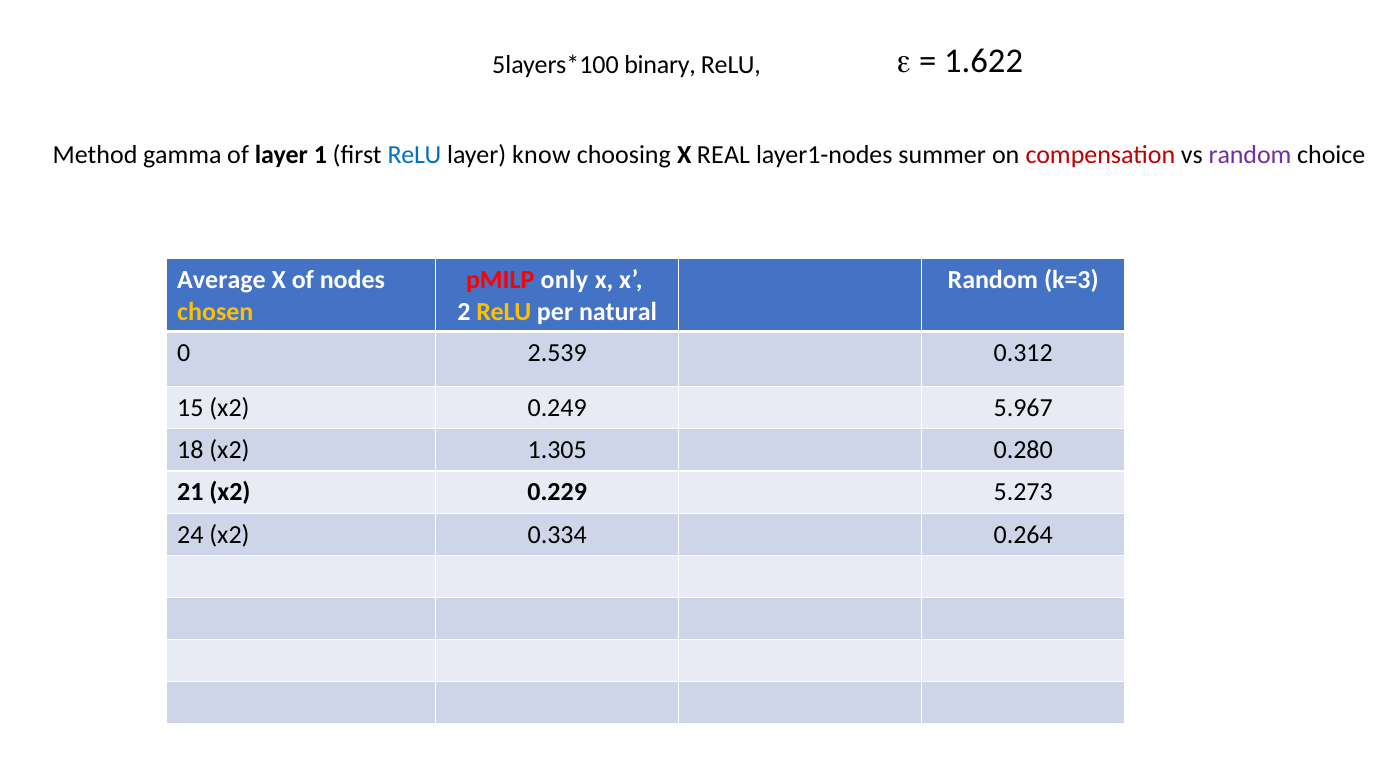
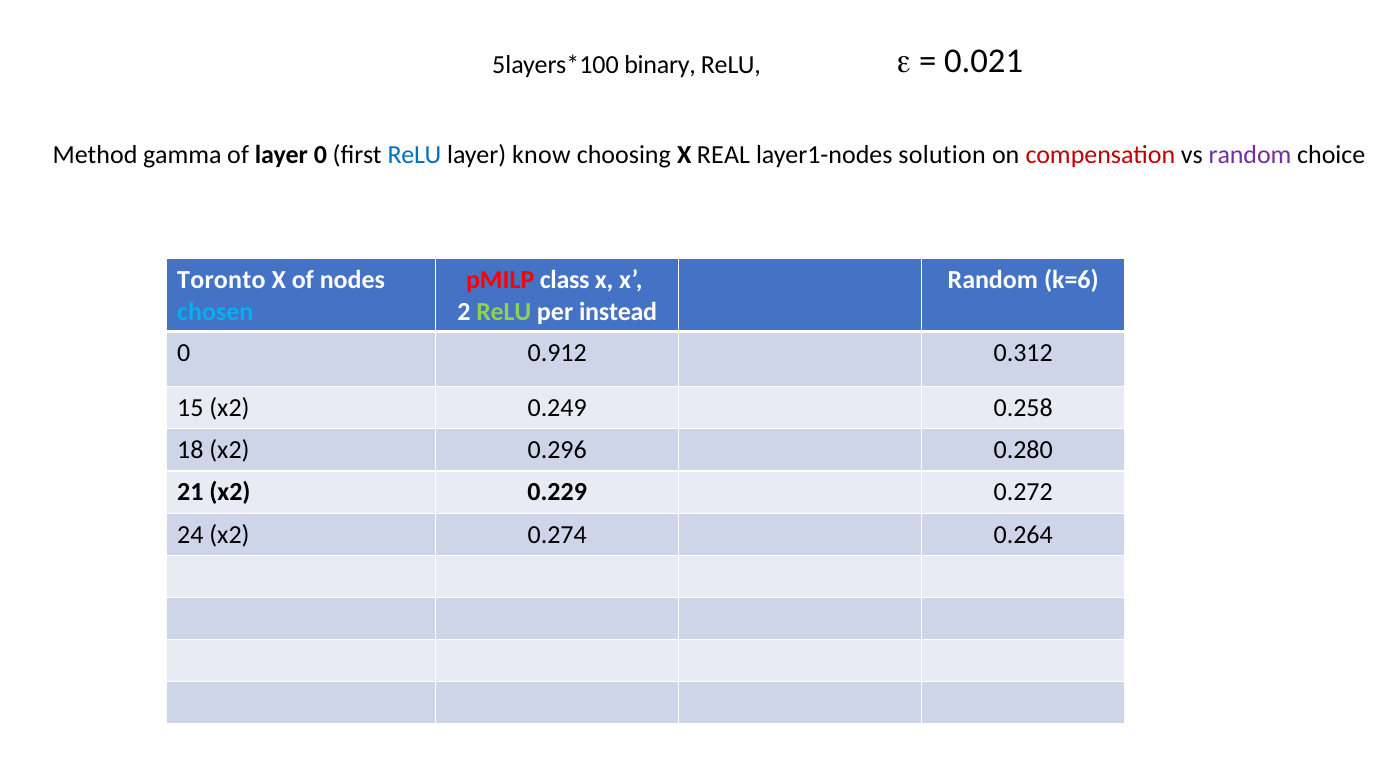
1.622: 1.622 -> 0.021 (984, 61)
layer 1: 1 -> 0 (320, 155)
summer: summer -> solution (942, 155)
Average: Average -> Toronto (221, 280)
only: only -> class (565, 280)
k=3: k=3 -> k=6 (1071, 280)
chosen colour: yellow -> light blue (215, 312)
ReLU colour: yellow -> light green (504, 312)
natural: natural -> instead (618, 312)
2.539: 2.539 -> 0.912 (557, 353)
5.967: 5.967 -> 0.258 (1023, 408)
1.305: 1.305 -> 0.296 (557, 450)
5.273: 5.273 -> 0.272 (1023, 492)
0.334: 0.334 -> 0.274 (557, 535)
